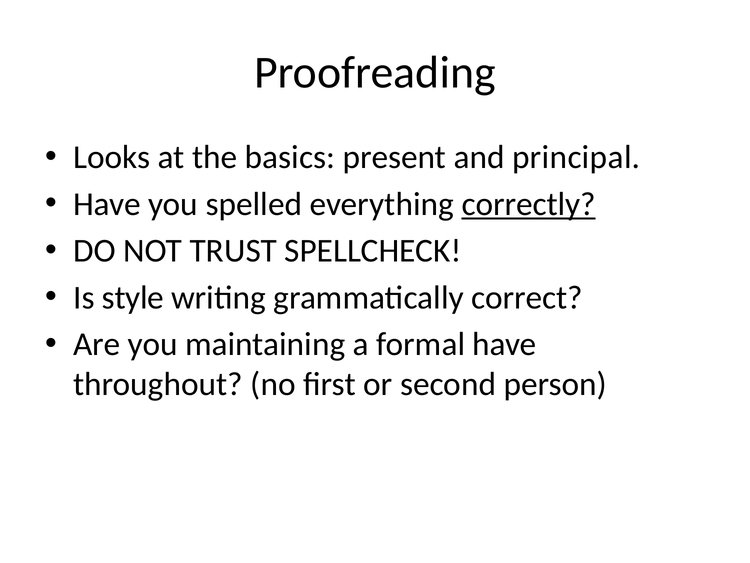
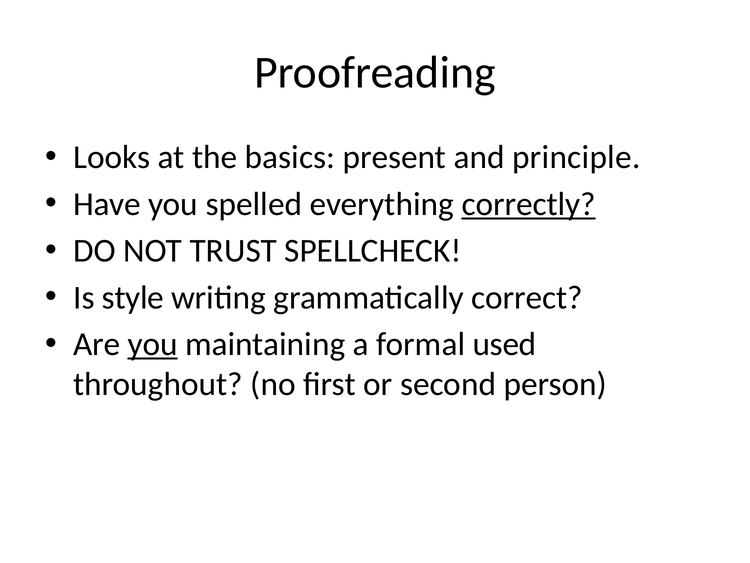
principal: principal -> principle (576, 157)
you underline: none -> present (153, 344)
formal have: have -> used (504, 344)
